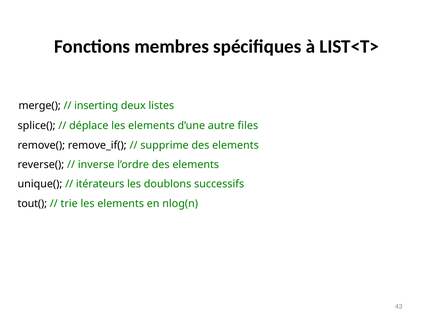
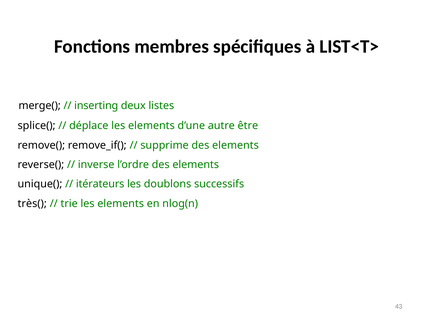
files: files -> être (248, 126)
tout(: tout( -> très( (32, 204)
